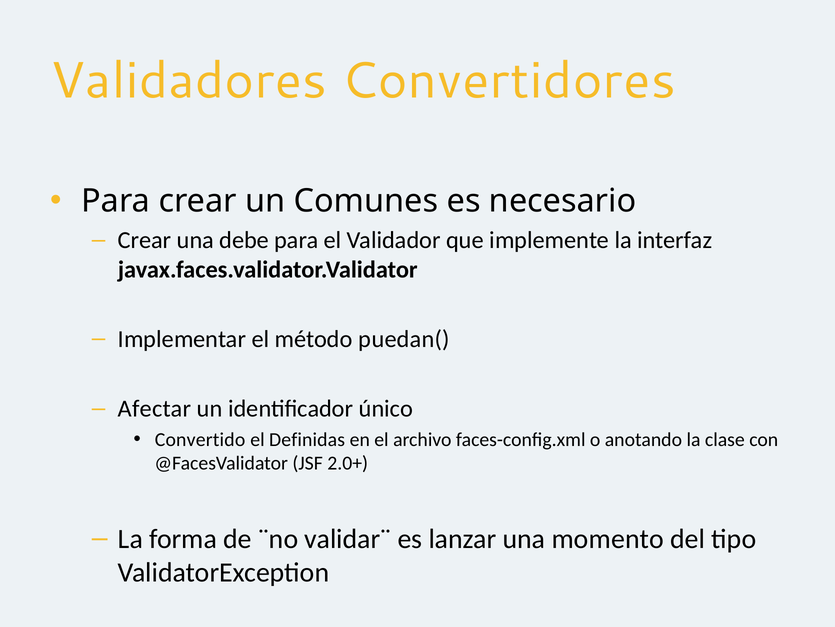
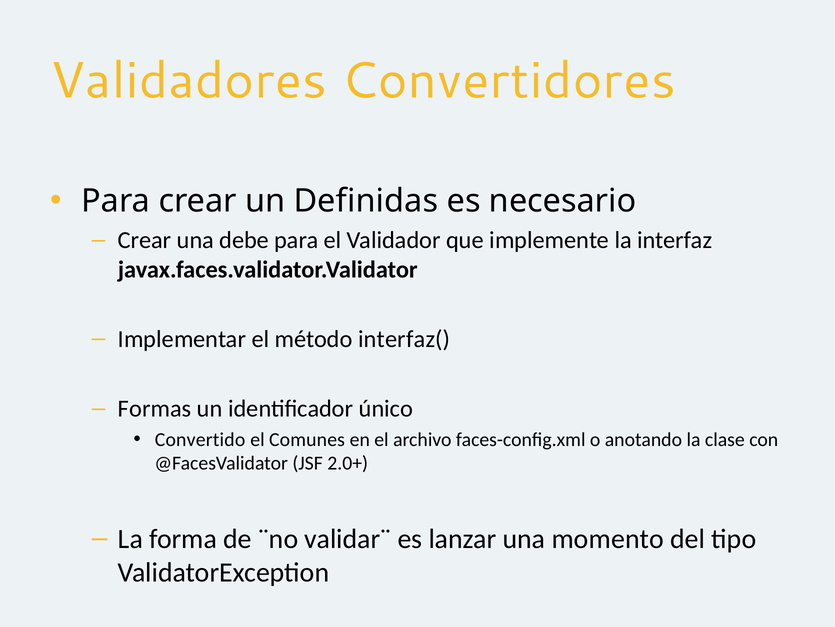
Comunes: Comunes -> Definidas (366, 201)
puedan(: puedan( -> interfaz( (404, 339)
Afectar: Afectar -> Formas (155, 408)
Definidas: Definidas -> Comunes (307, 439)
